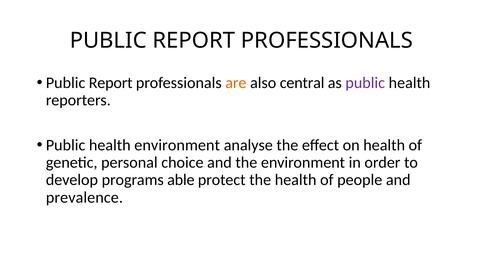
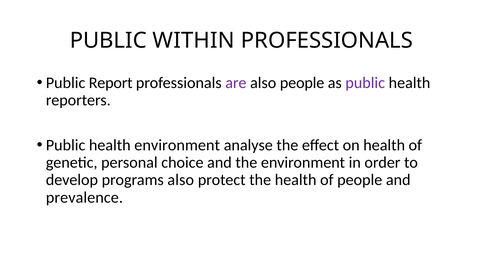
REPORT: REPORT -> WITHIN (194, 41)
are colour: orange -> purple (236, 83)
also central: central -> people (302, 83)
programs able: able -> also (181, 180)
